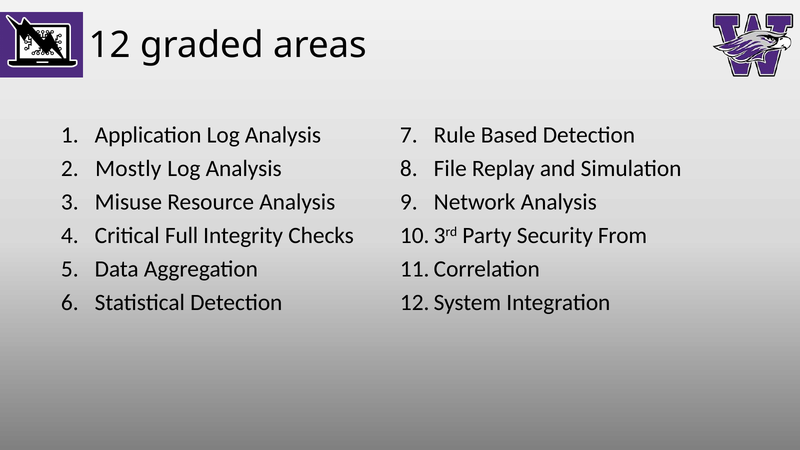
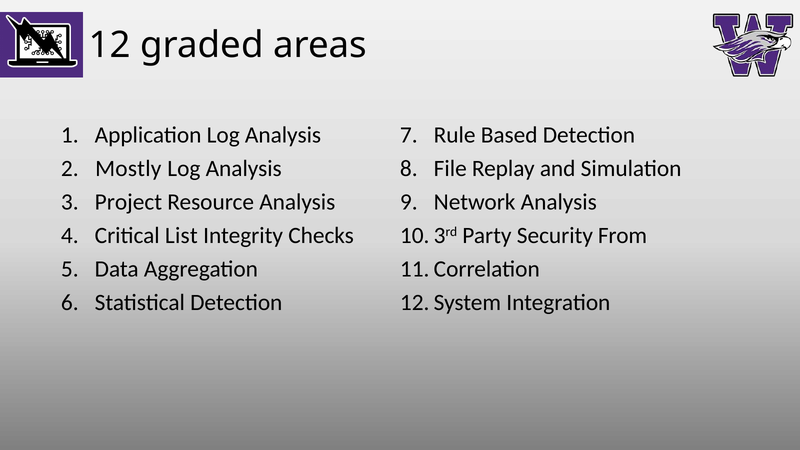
Misuse: Misuse -> Project (128, 202)
Full: Full -> List (181, 236)
